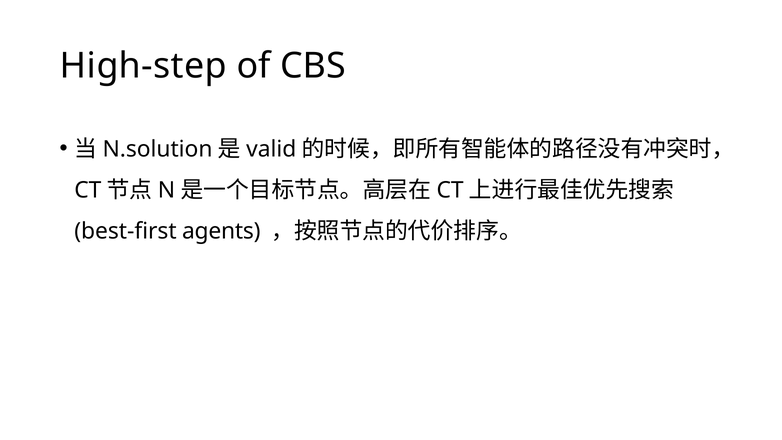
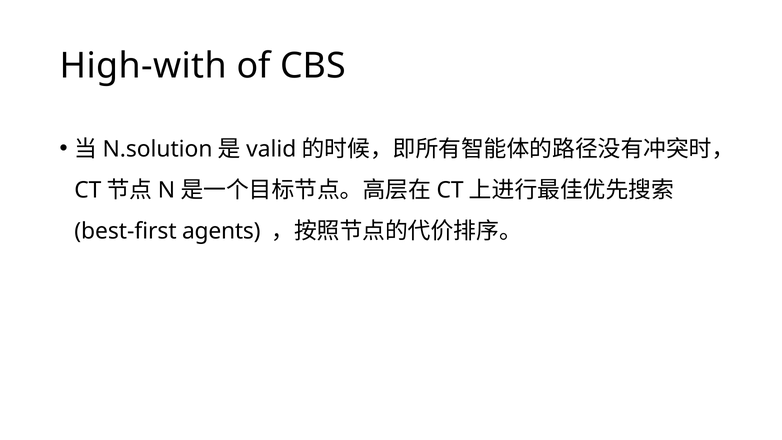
High-step: High-step -> High-with (143, 66)
